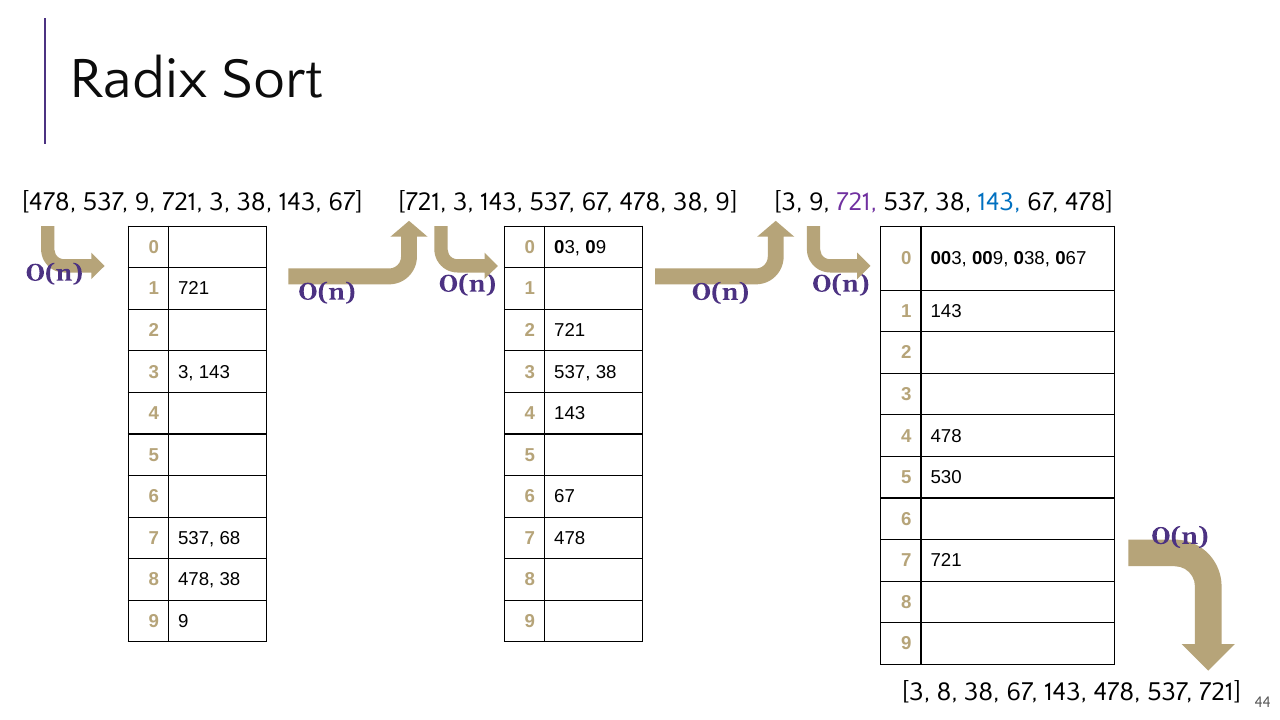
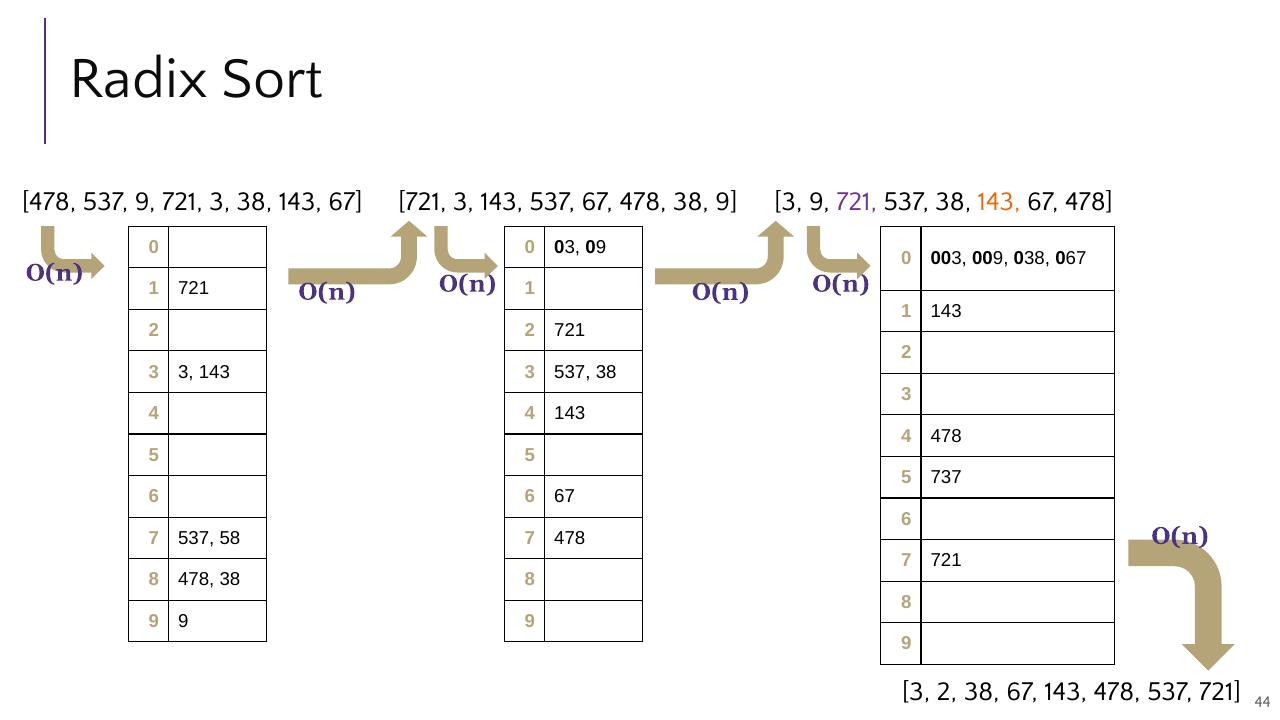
143 colour: blue -> orange (999, 202)
530: 530 -> 737 (946, 477)
68: 68 -> 58 (230, 538)
3 8: 8 -> 2 (947, 692)
